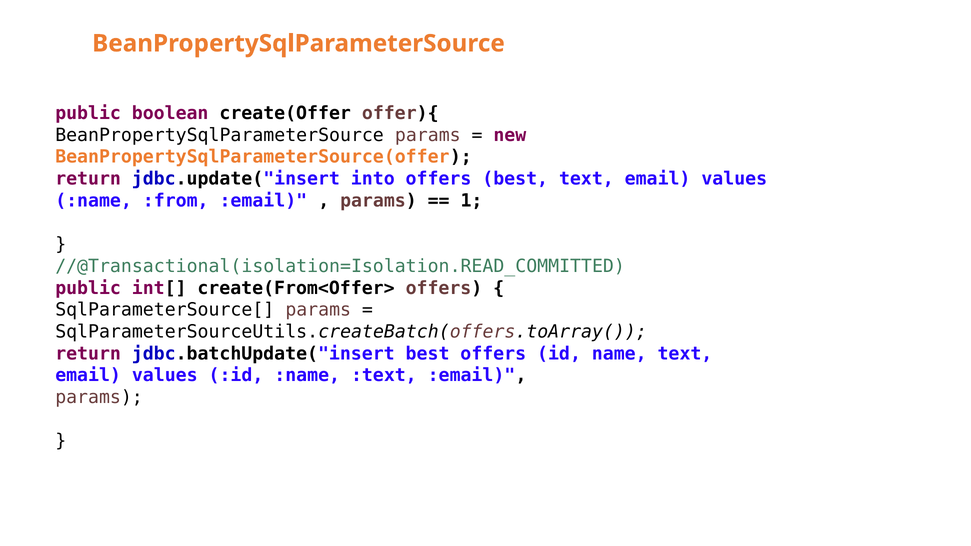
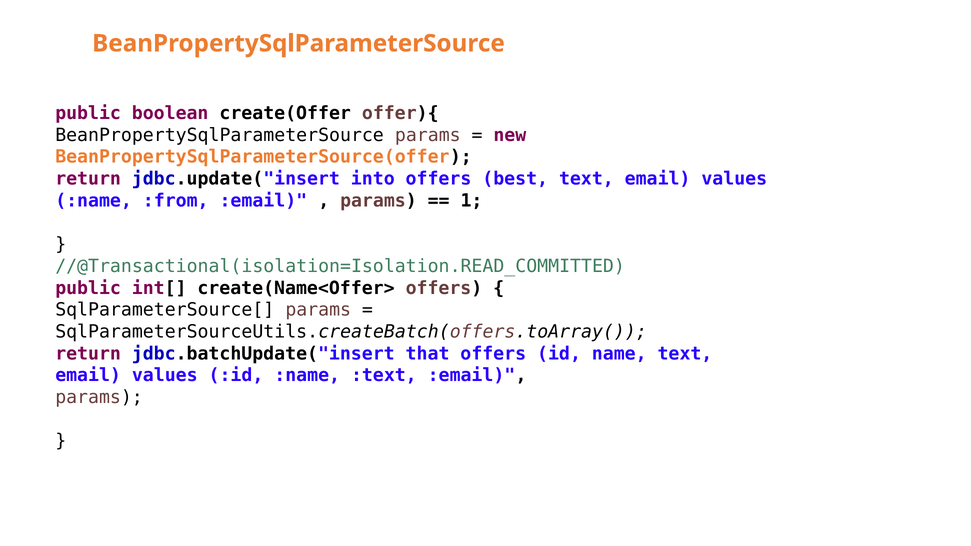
create(From<Offer>: create(From<Offer> -> create(Name<Offer> (296, 288)
jdbc.batchUpdate("insert best: best -> that (428, 354)
